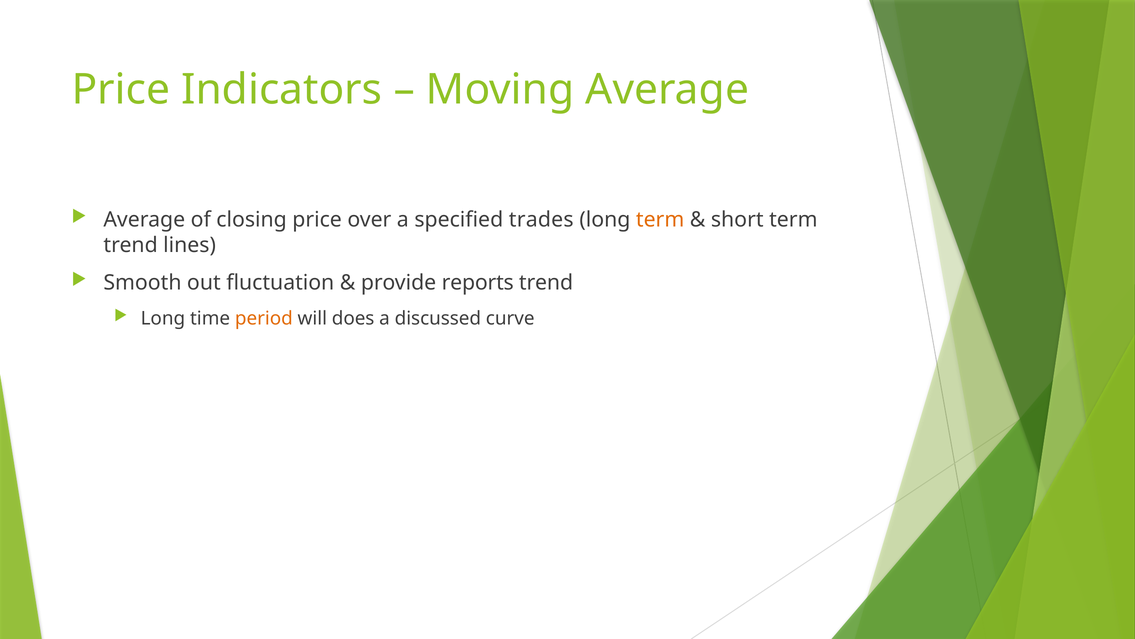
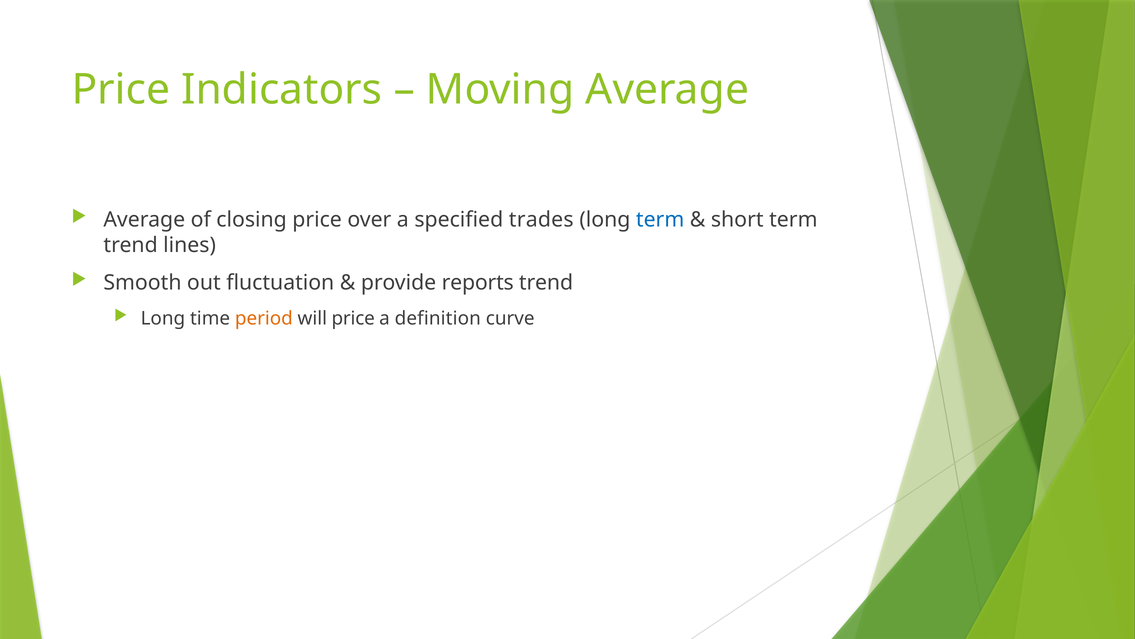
term colour: orange -> blue (660, 220)
will does: does -> price (353, 318)
discussed: discussed -> definition (438, 318)
